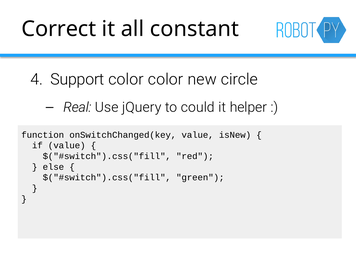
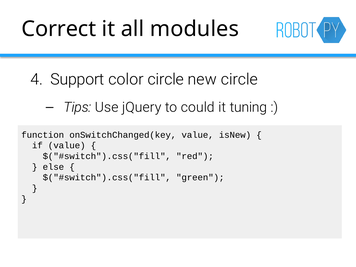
constant: constant -> modules (194, 29)
color color: color -> circle (166, 79)
Real: Real -> Tips (77, 107)
helper: helper -> tuning (248, 107)
